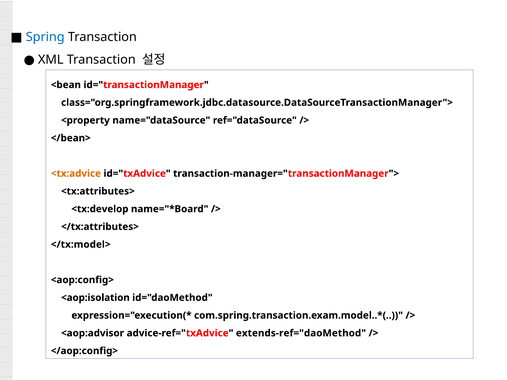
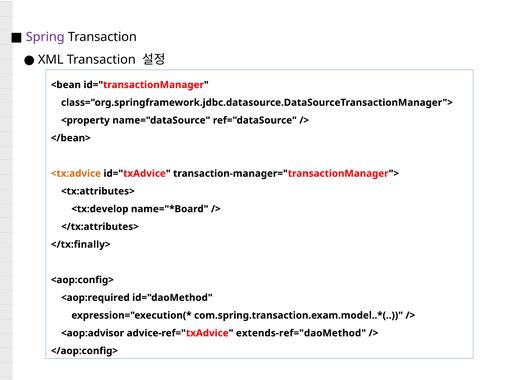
Spring colour: blue -> purple (45, 37)
</tx:model>: </tx:model> -> </tx:finally> (81, 245)
<aop:isolation: <aop:isolation -> <aop:required (95, 298)
